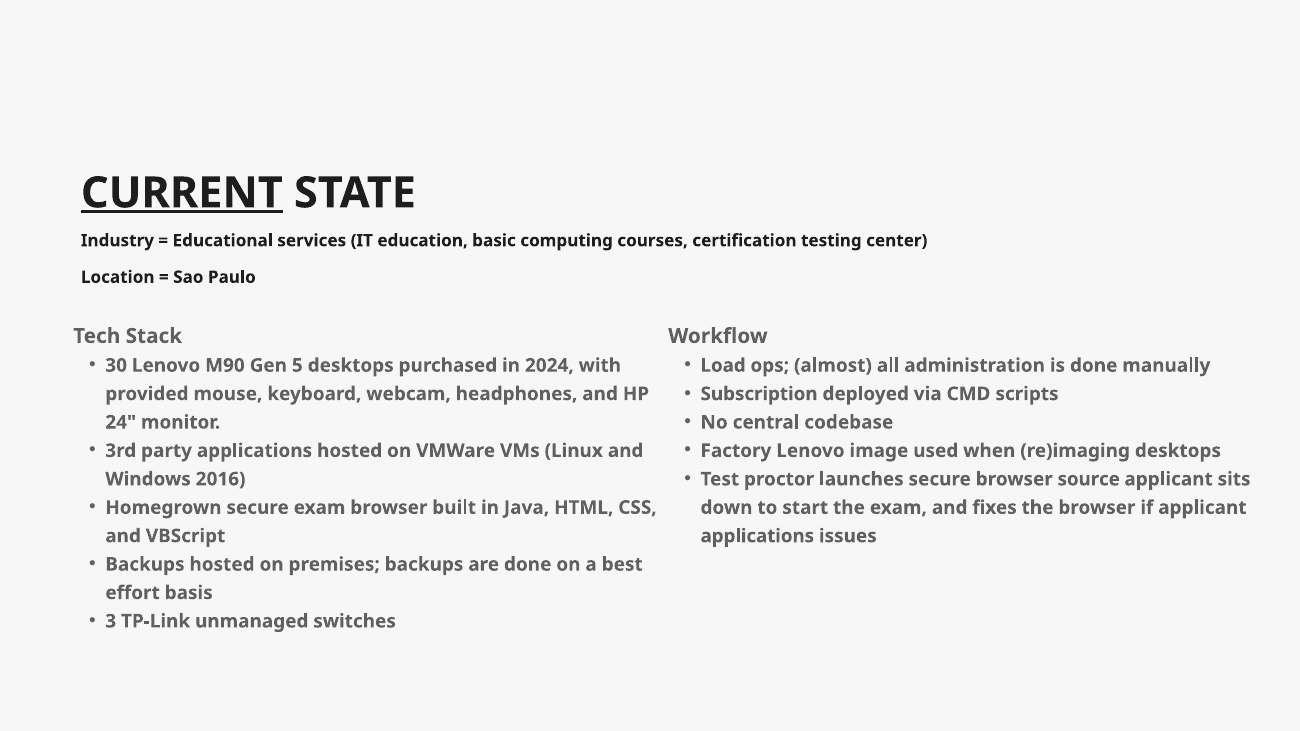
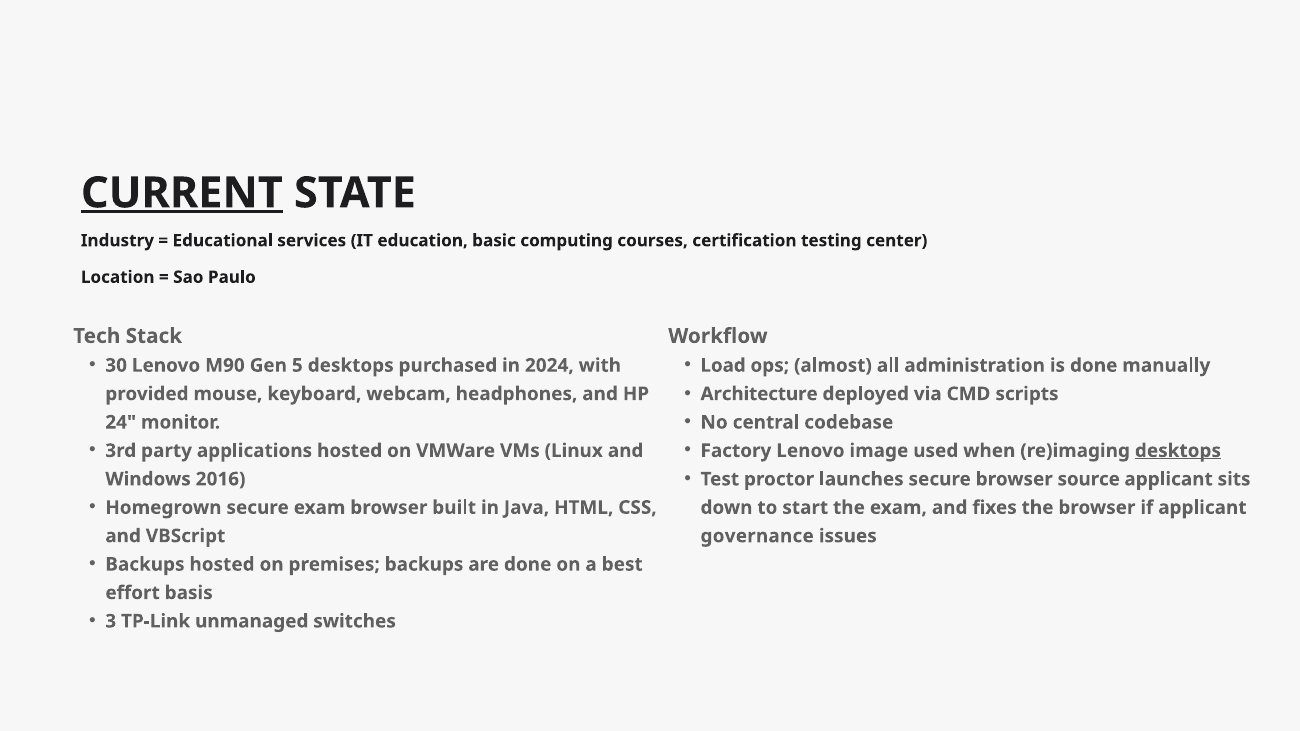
Subscription: Subscription -> Architecture (759, 394)
desktops underline: none -> present (1178, 451)
applications: applications -> governance (757, 536)
